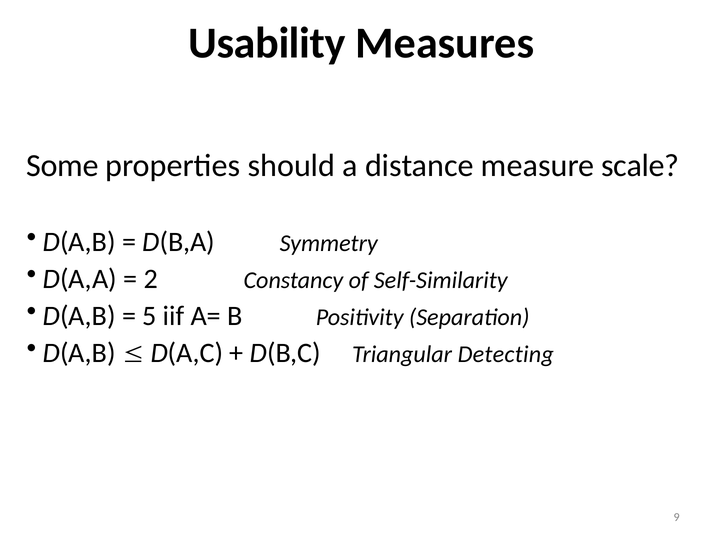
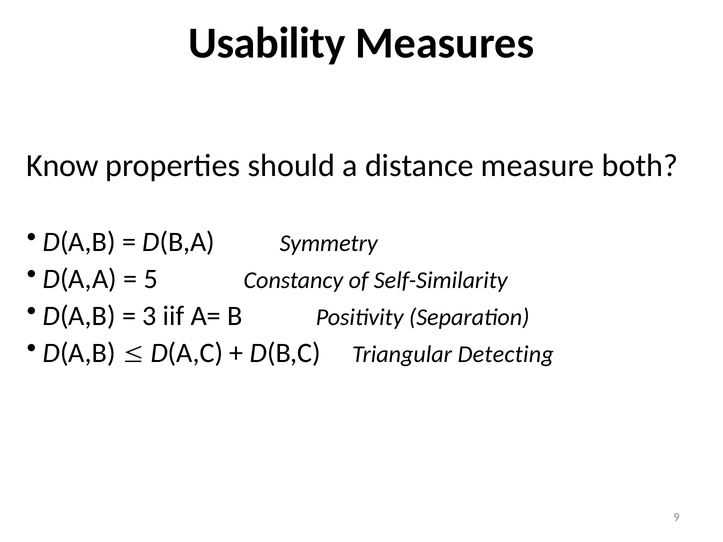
Some: Some -> Know (62, 166)
scale: scale -> both (640, 166)
2: 2 -> 5 (151, 279)
5: 5 -> 3 (149, 316)
